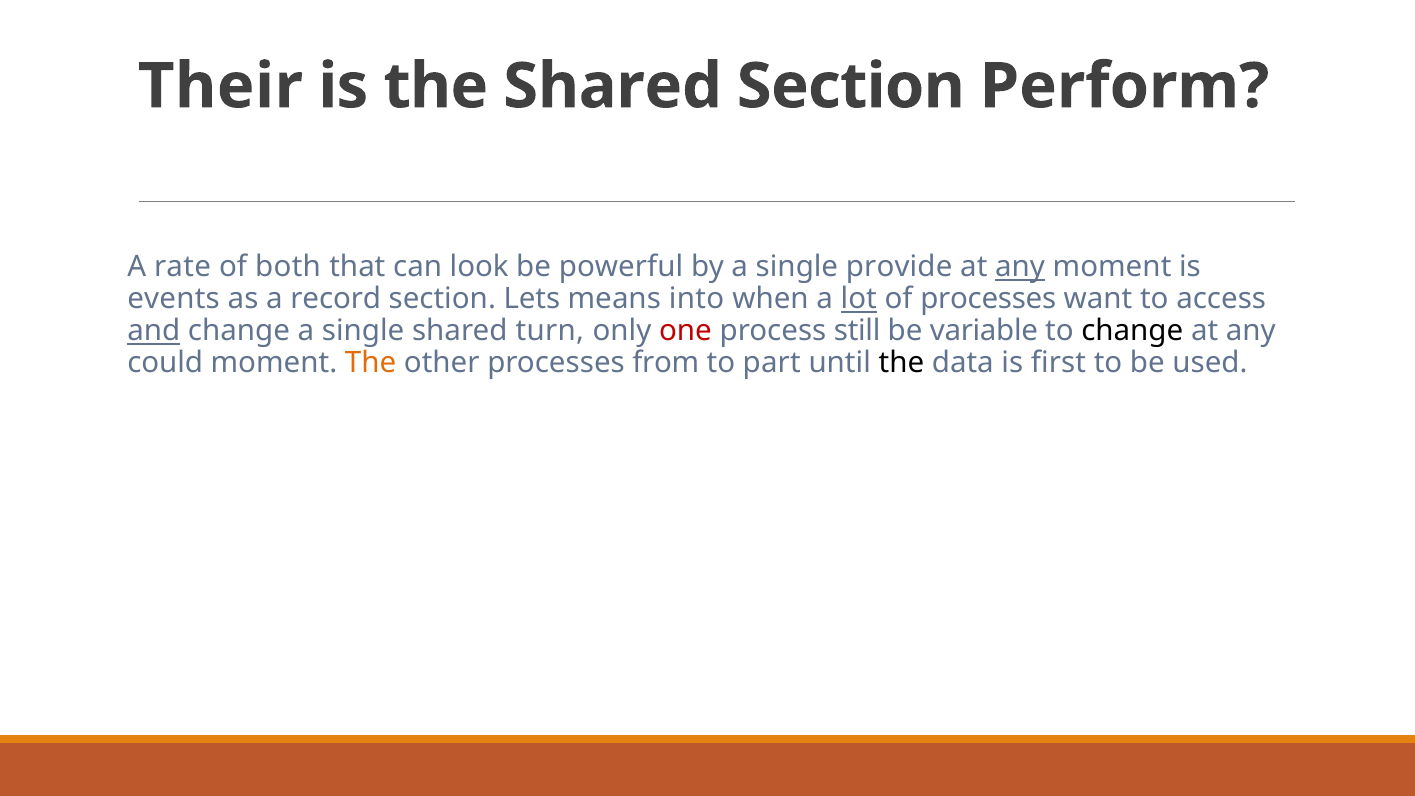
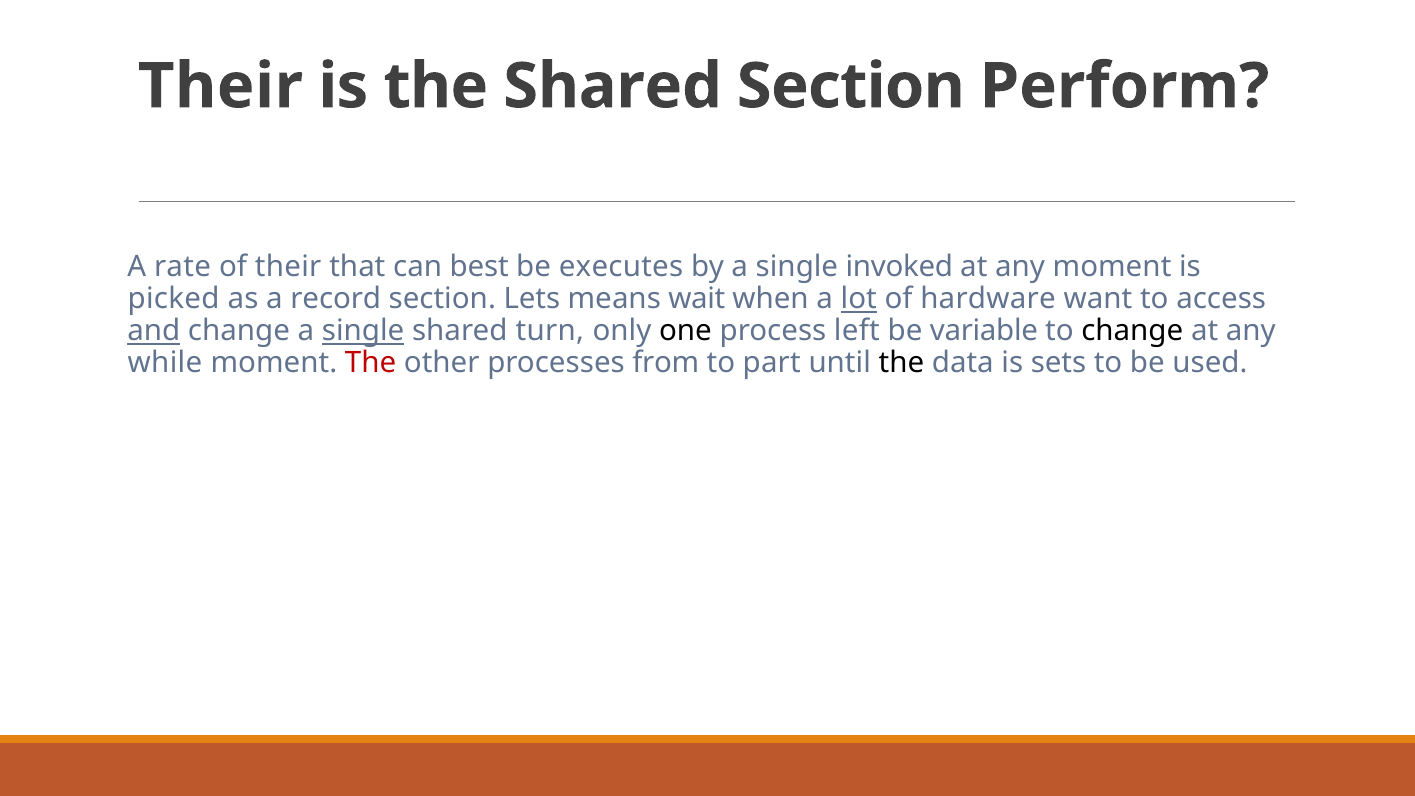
of both: both -> their (288, 267)
look: look -> best (479, 267)
powerful: powerful -> executes (621, 267)
provide: provide -> invoked (899, 267)
any underline: present -> none (1020, 267)
events: events -> picked (174, 299)
into: into -> wait (697, 299)
of processes: processes -> hardware (988, 299)
single underline: none -> present (363, 331)
one colour: red -> black (685, 331)
still: still -> left (857, 331)
could: could -> while (165, 363)
The colour: orange -> red (371, 363)
first: first -> sets (1059, 363)
